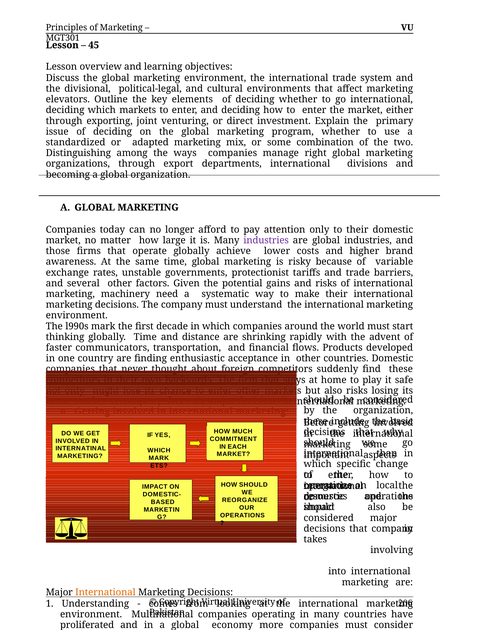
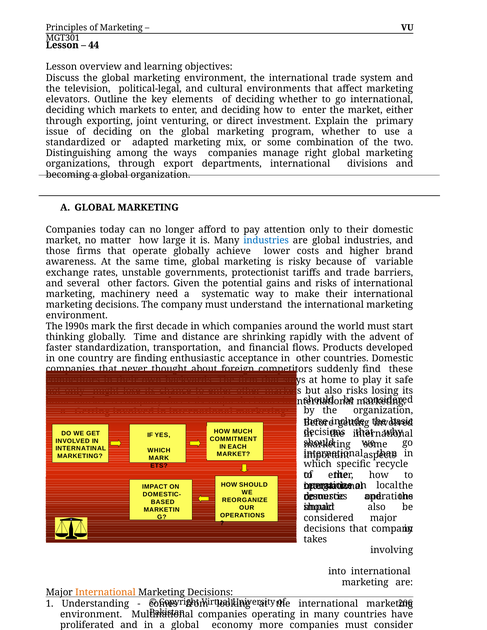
45: 45 -> 44 (94, 45)
divisional: divisional -> television (87, 89)
industries colour: purple -> blue (266, 240)
communicators: communicators -> standardization (112, 348)
change: change -> recycle (392, 464)
